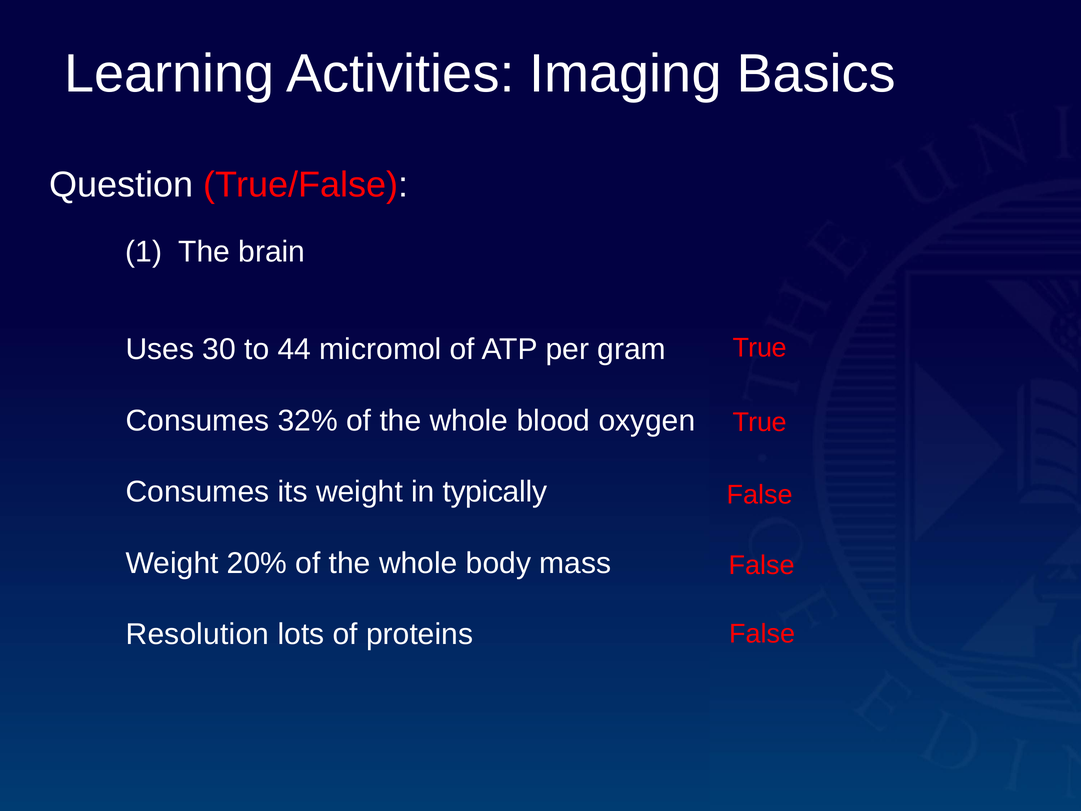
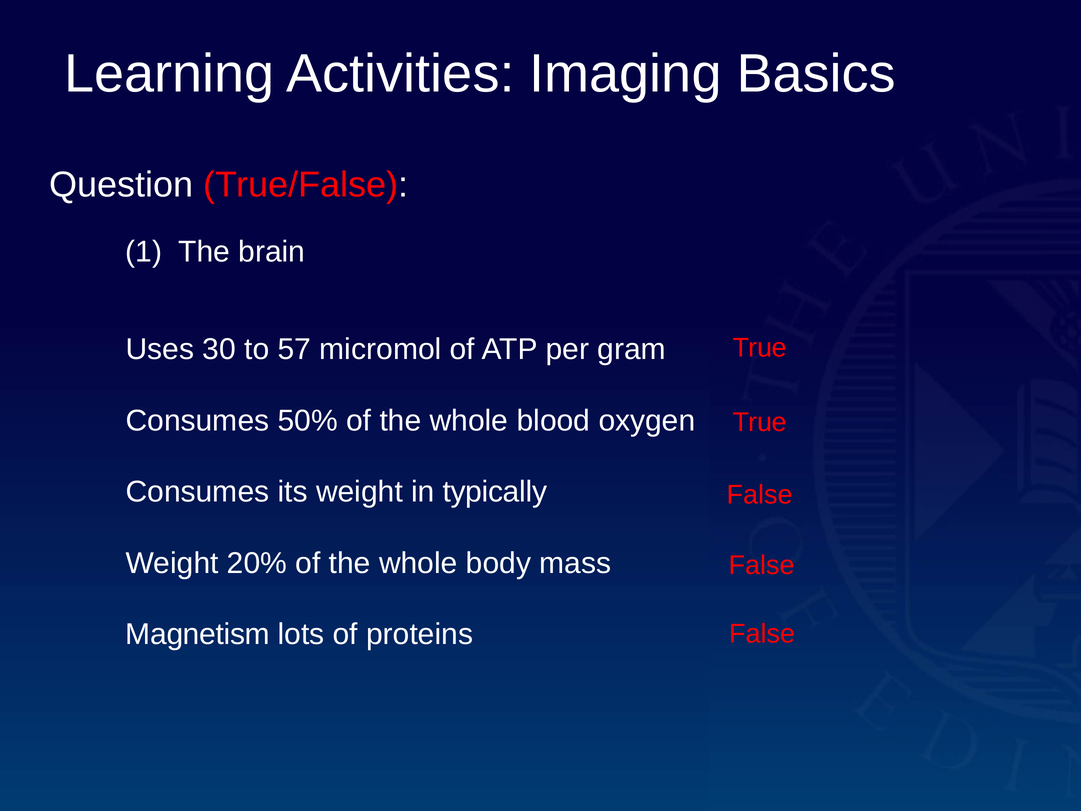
44: 44 -> 57 (294, 349)
32%: 32% -> 50% (308, 421)
Resolution: Resolution -> Magnetism (198, 634)
